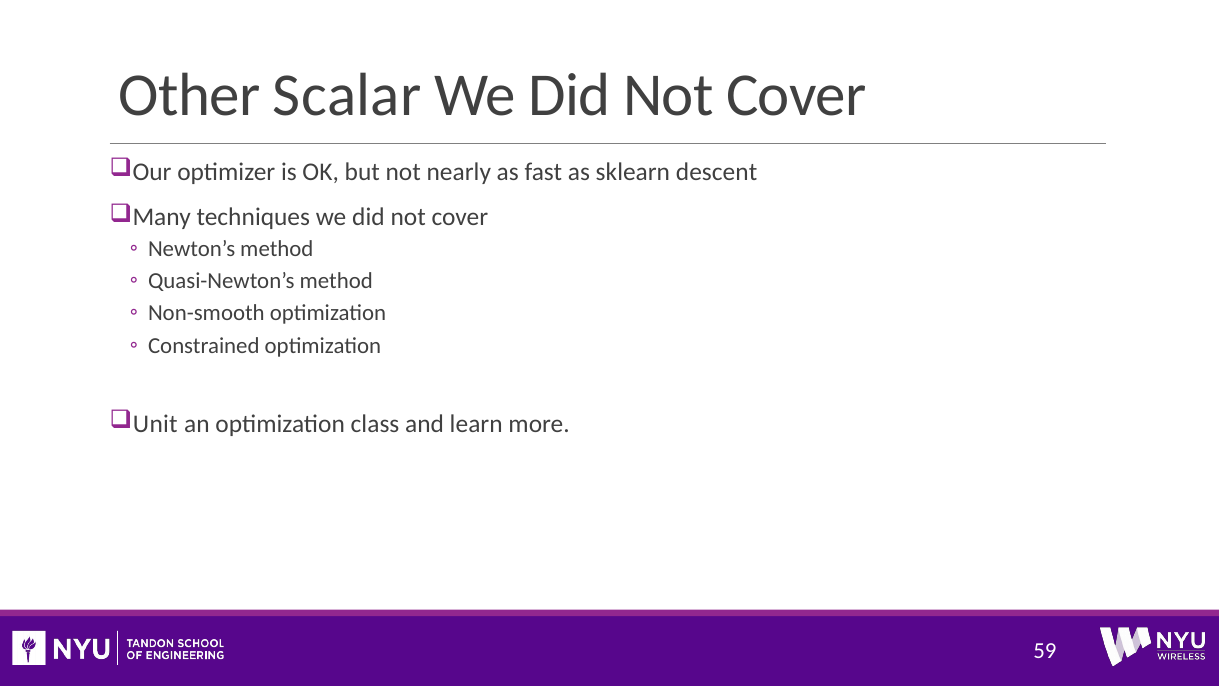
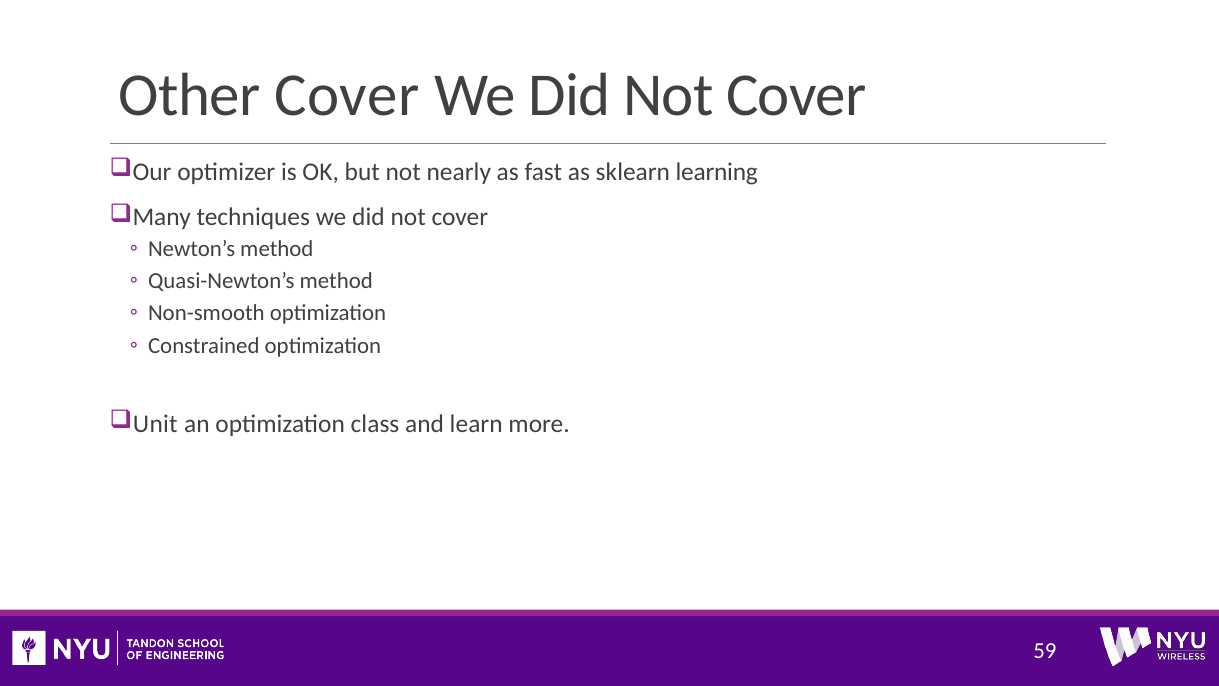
Other Scalar: Scalar -> Cover (347, 96)
descent: descent -> learning (717, 172)
